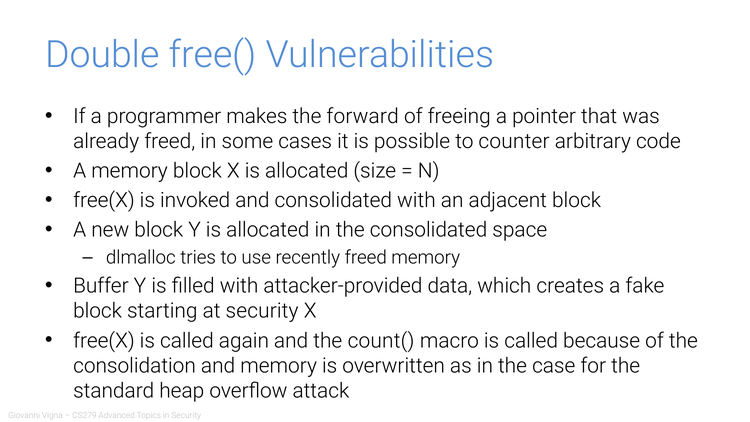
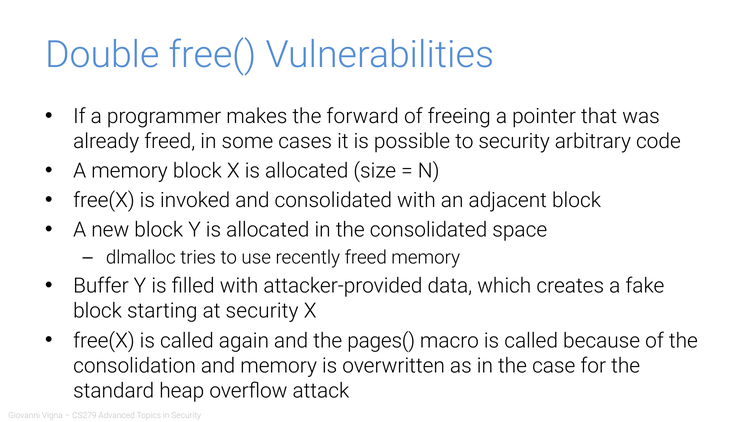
to counter: counter -> security (514, 141)
count(: count( -> pages( (381, 341)
